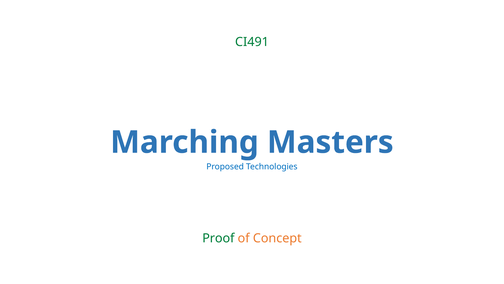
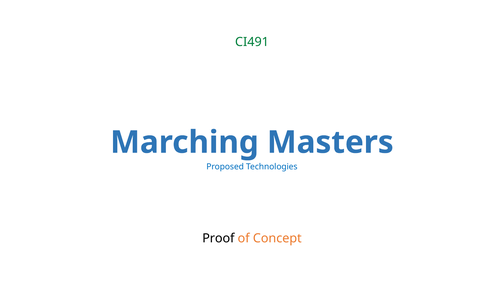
Proof colour: green -> black (218, 238)
